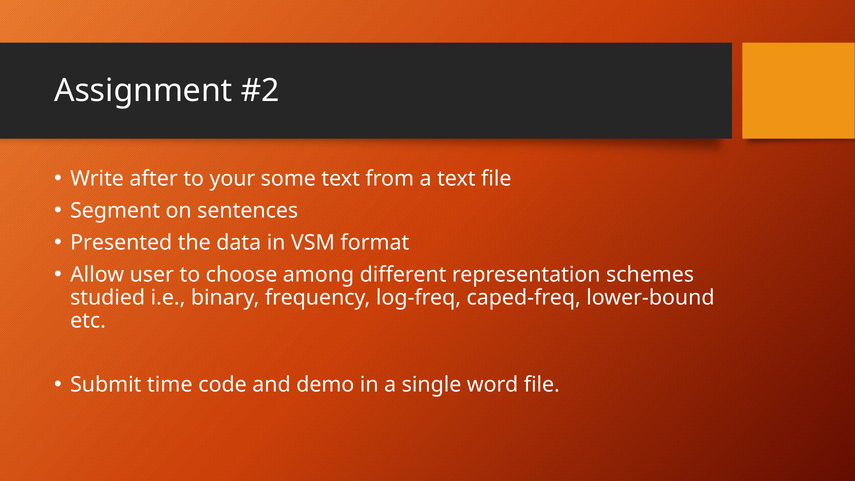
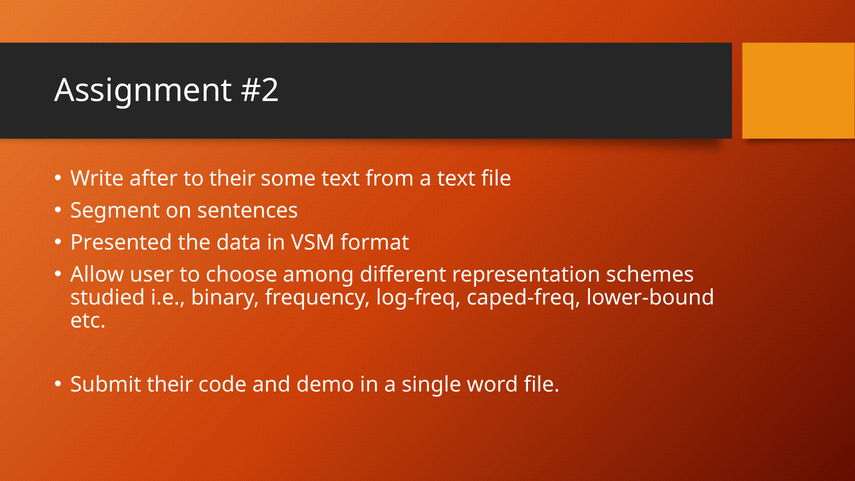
to your: your -> their (232, 179)
Submit time: time -> their (170, 385)
